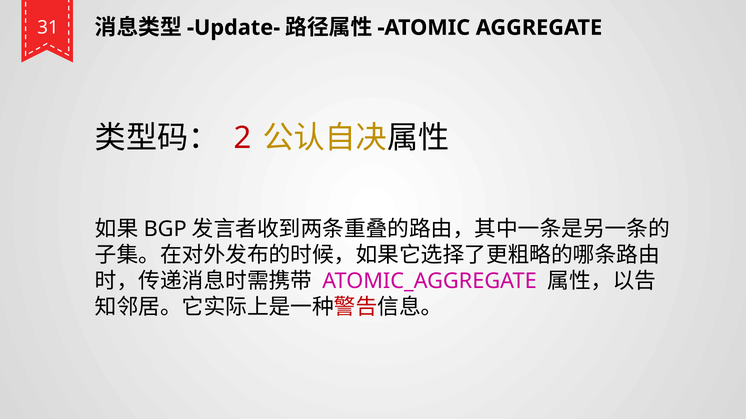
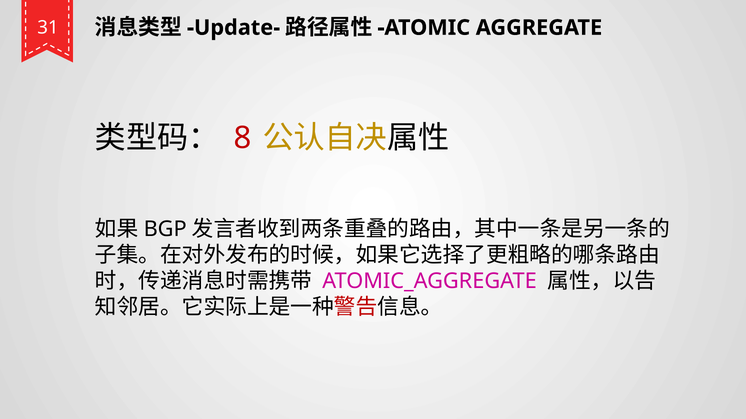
2: 2 -> 8 (242, 138)
